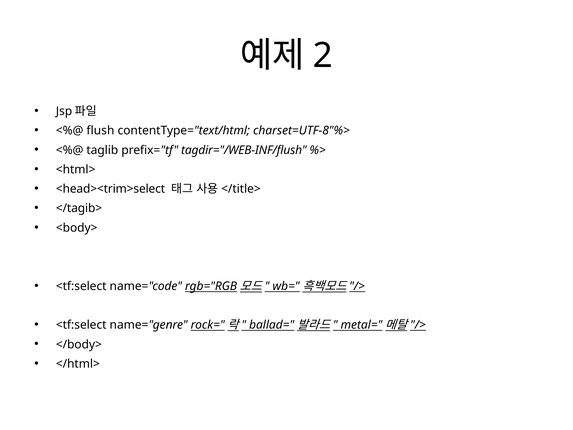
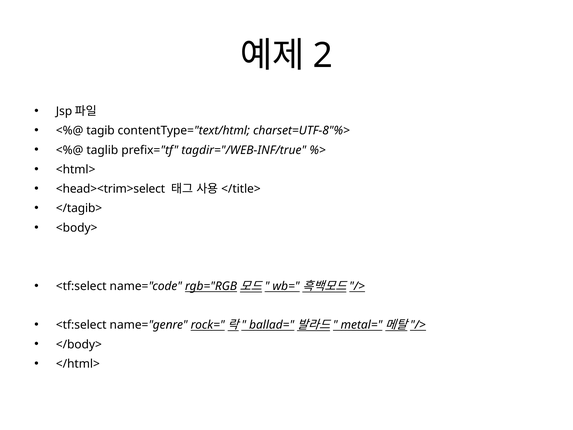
flush: flush -> tagib (101, 131)
tagdir="/WEB-INF/flush: tagdir="/WEB-INF/flush -> tagdir="/WEB-INF/true (244, 150)
